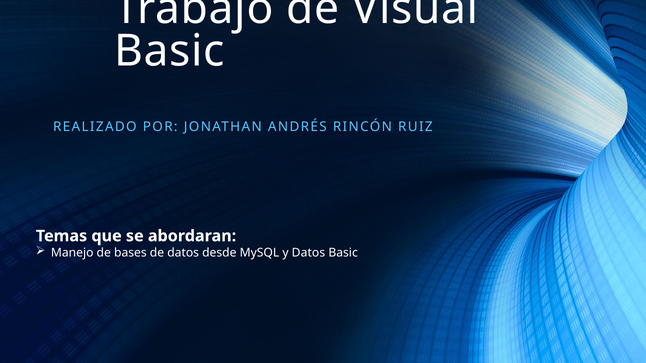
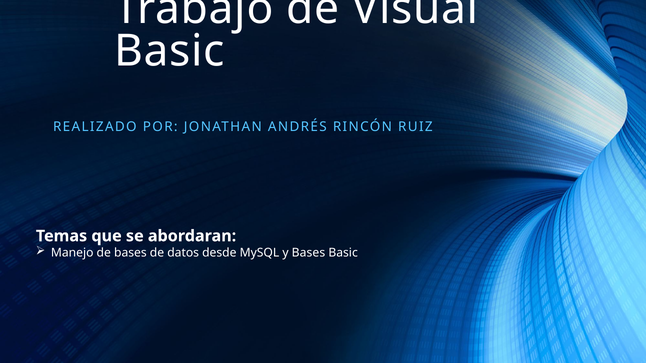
y Datos: Datos -> Bases (308, 253)
